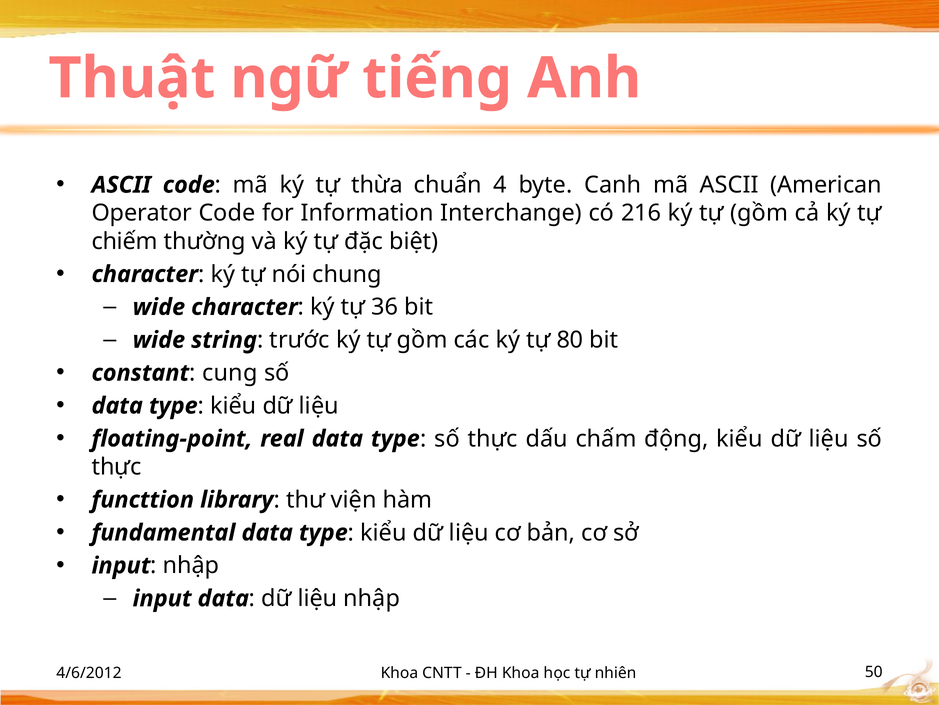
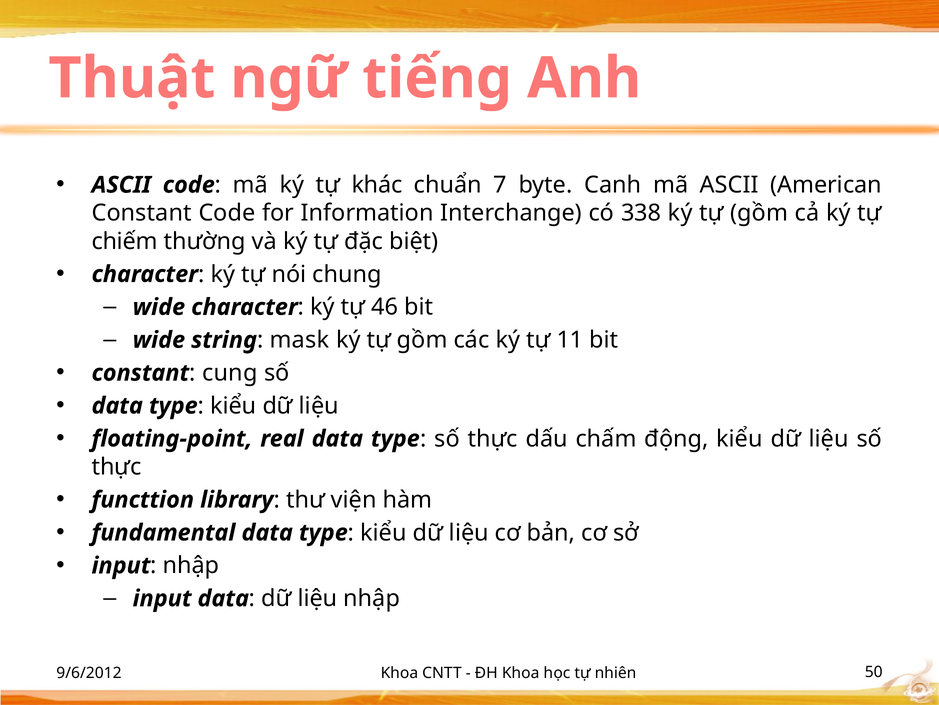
thừa: thừa -> khác (377, 185)
4: 4 -> 7 (500, 185)
Operator: Operator -> Constant (142, 213)
216: 216 -> 338 (641, 213)
36: 36 -> 46 (385, 307)
trước: trước -> mask (300, 340)
80: 80 -> 11 (570, 340)
4/6/2012: 4/6/2012 -> 9/6/2012 (89, 673)
